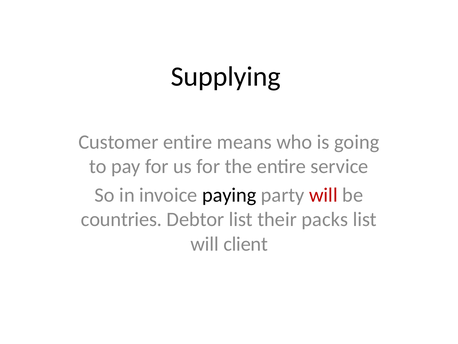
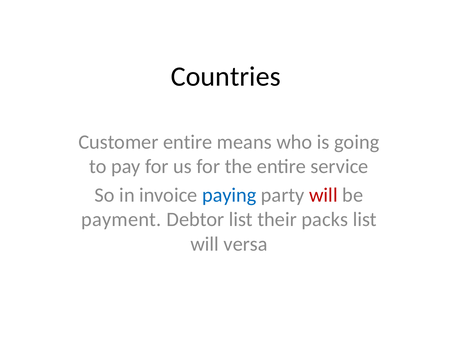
Supplying: Supplying -> Countries (226, 76)
paying colour: black -> blue (229, 195)
countries: countries -> payment (121, 219)
client: client -> versa (246, 244)
